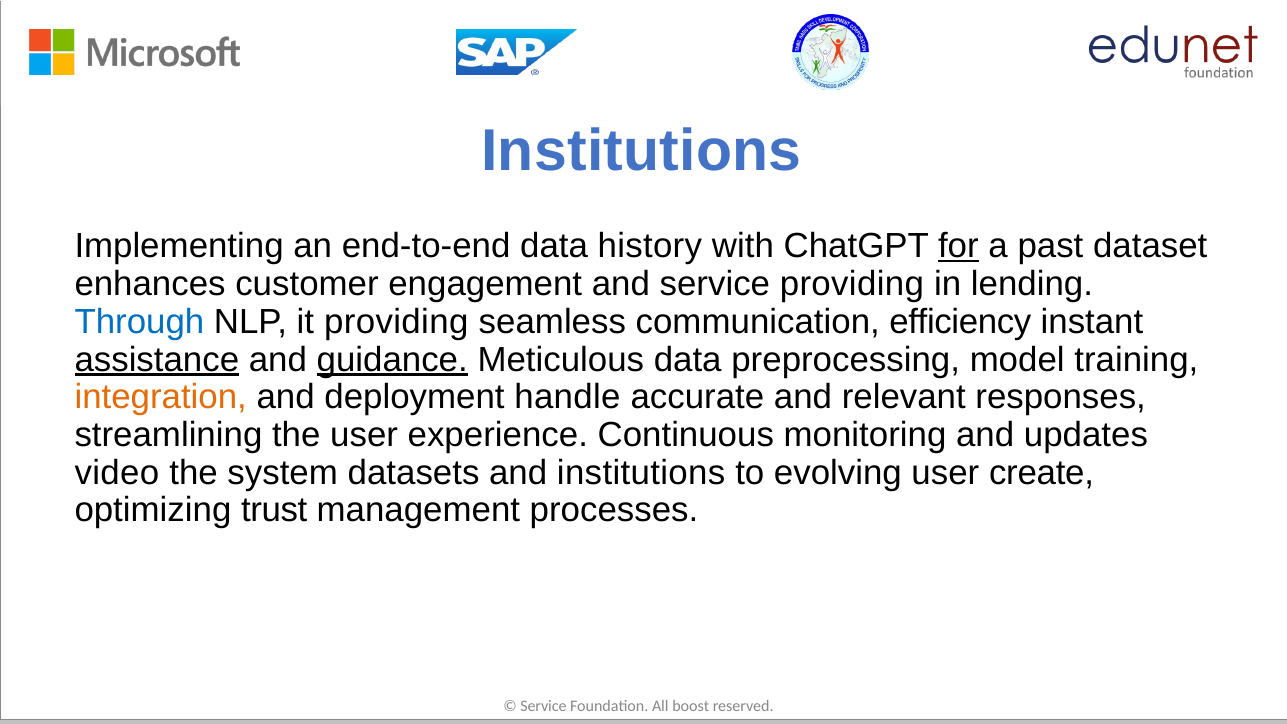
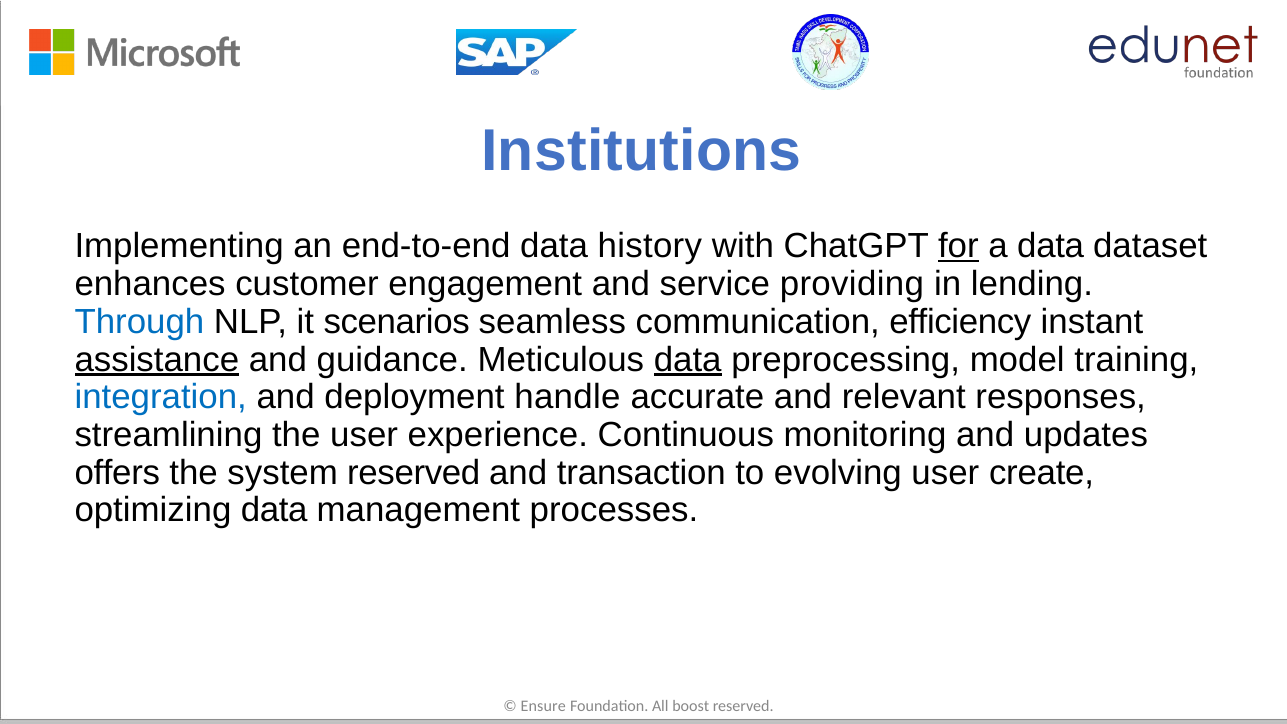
a past: past -> data (1051, 246)
it providing: providing -> scenarios (397, 322)
guidance underline: present -> none (392, 359)
data underline: none -> present (688, 359)
integration colour: orange -> blue (161, 397)
video: video -> offers (117, 473)
system datasets: datasets -> reserved (414, 473)
and institutions: institutions -> transaction (641, 473)
optimizing trust: trust -> data (274, 510)
Service: Service -> Ensure (543, 706)
